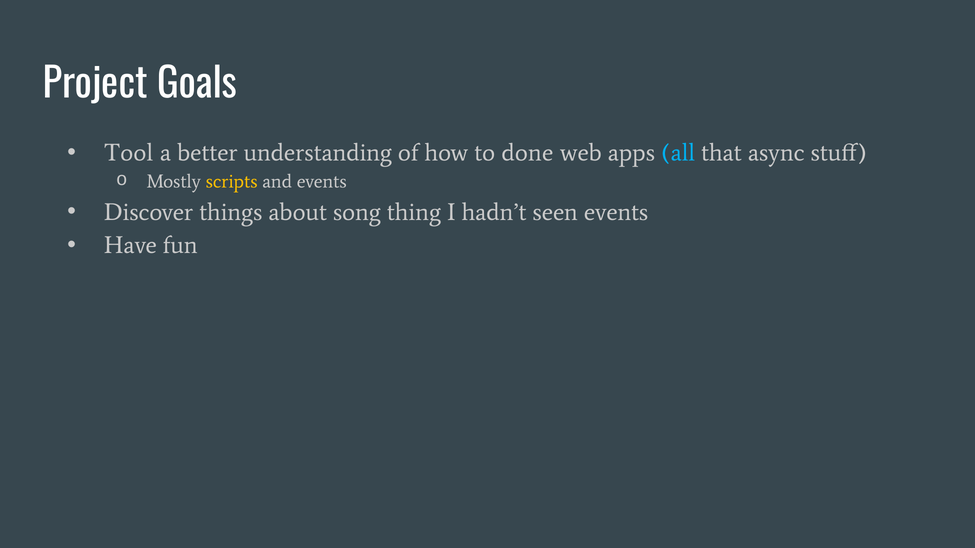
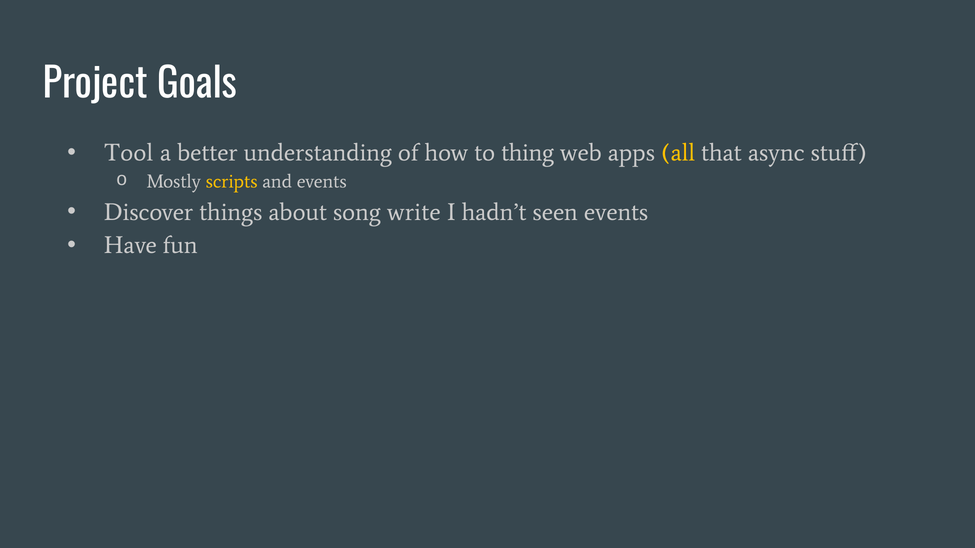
done: done -> thing (528, 153)
all colour: light blue -> yellow (678, 153)
thing: thing -> write (414, 212)
